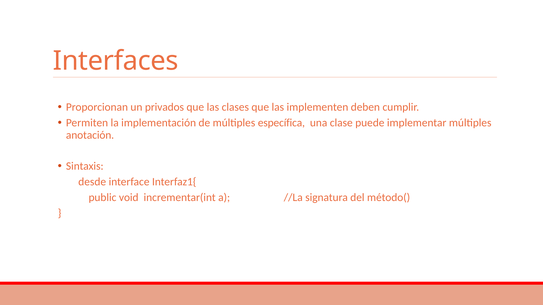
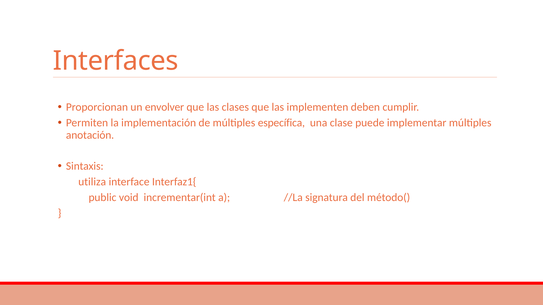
privados: privados -> envolver (165, 107)
desde: desde -> utiliza (92, 182)
